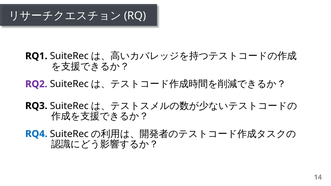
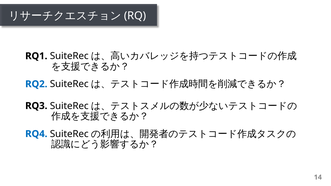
RQ2 colour: purple -> blue (36, 84)
